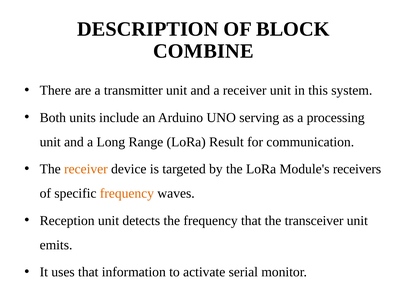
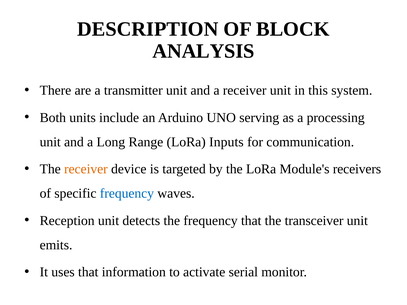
COMBINE: COMBINE -> ANALYSIS (204, 51)
Result: Result -> Inputs (226, 142)
frequency colour: orange -> blue (127, 194)
